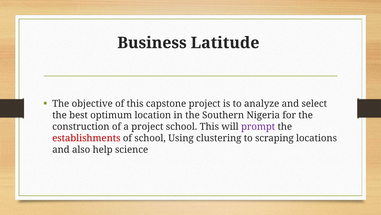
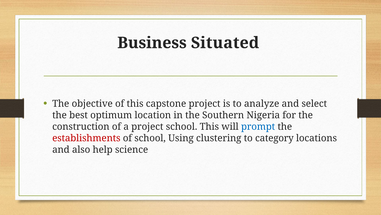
Latitude: Latitude -> Situated (225, 43)
prompt colour: purple -> blue (258, 126)
scraping: scraping -> category (274, 138)
